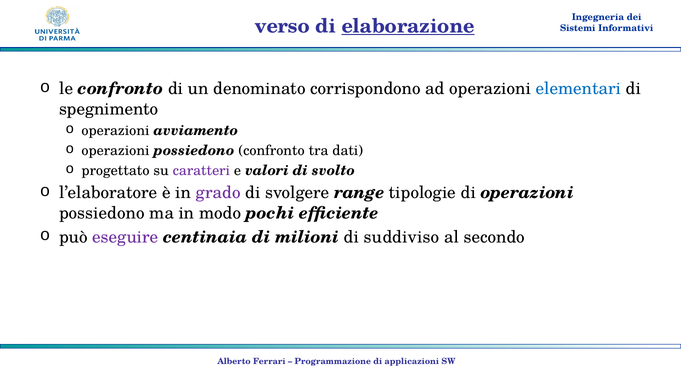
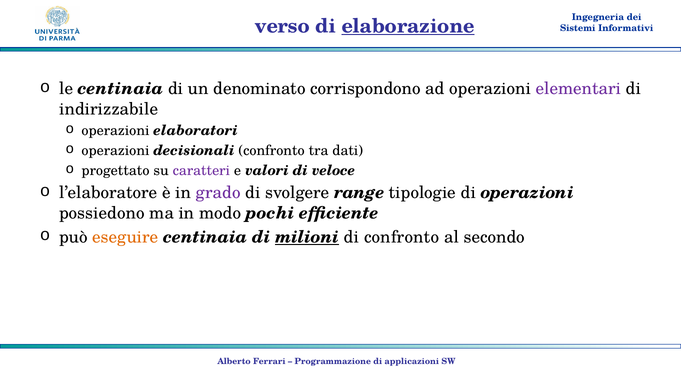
le confronto: confronto -> centinaia (120, 89)
elementari colour: blue -> purple (578, 89)
spegnimento: spegnimento -> indirizzabile (109, 109)
avviamento: avviamento -> elaboratori (196, 131)
possiedono: possiedono -> decisionali (194, 151)
svolto: svolto -> veloce (333, 170)
eseguire colour: purple -> orange (125, 237)
milioni underline: none -> present (307, 237)
di suddiviso: suddiviso -> confronto (402, 237)
